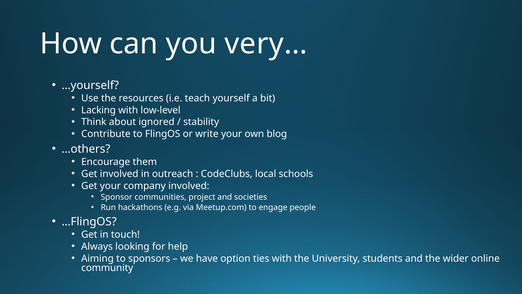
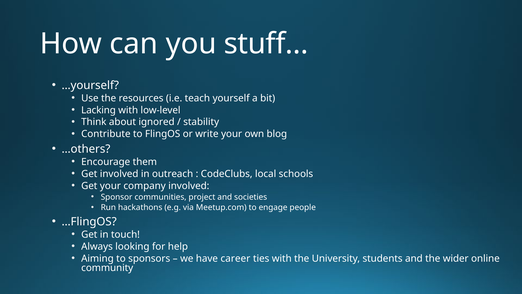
very…: very… -> stuff… (266, 44)
option: option -> career (235, 258)
